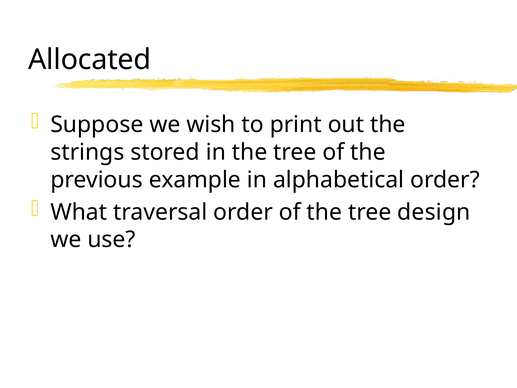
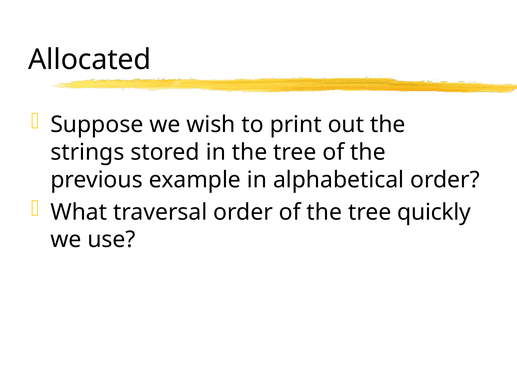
design: design -> quickly (434, 212)
